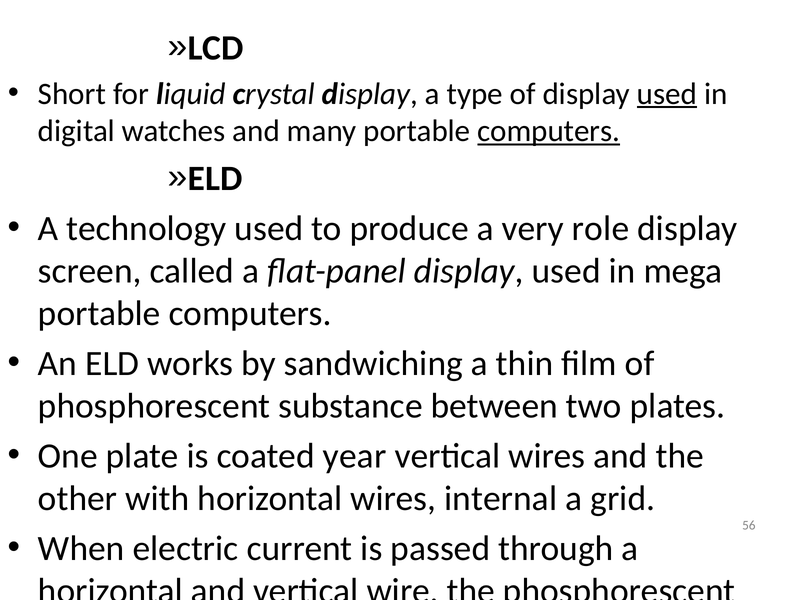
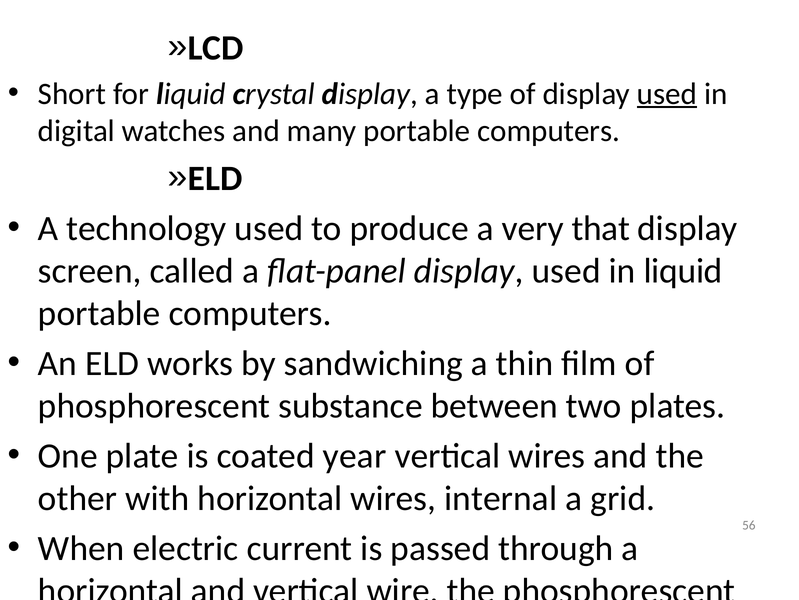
computers underline: present -> none (549, 131)
role: role -> that (601, 228)
in mega: mega -> liquid (683, 271)
